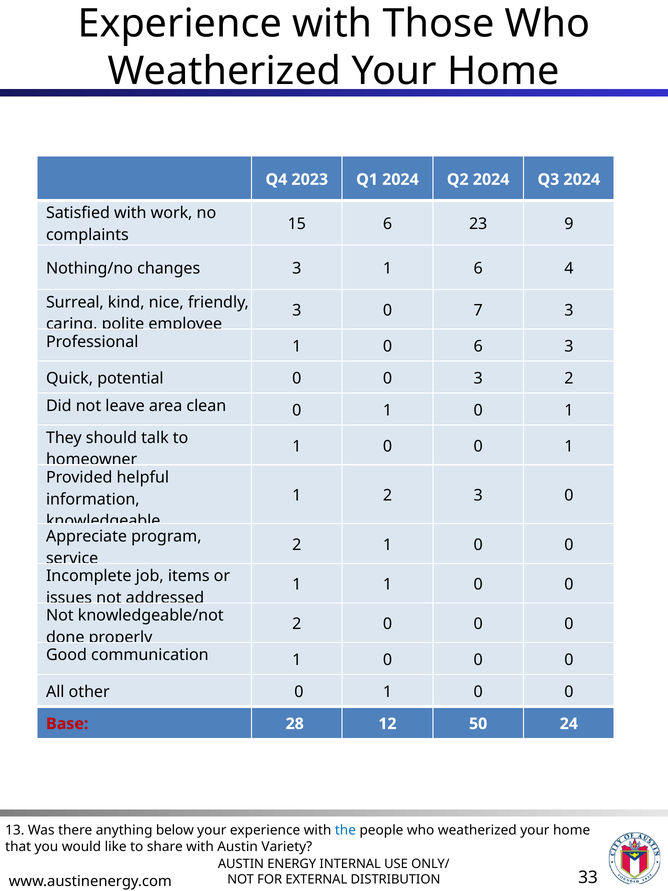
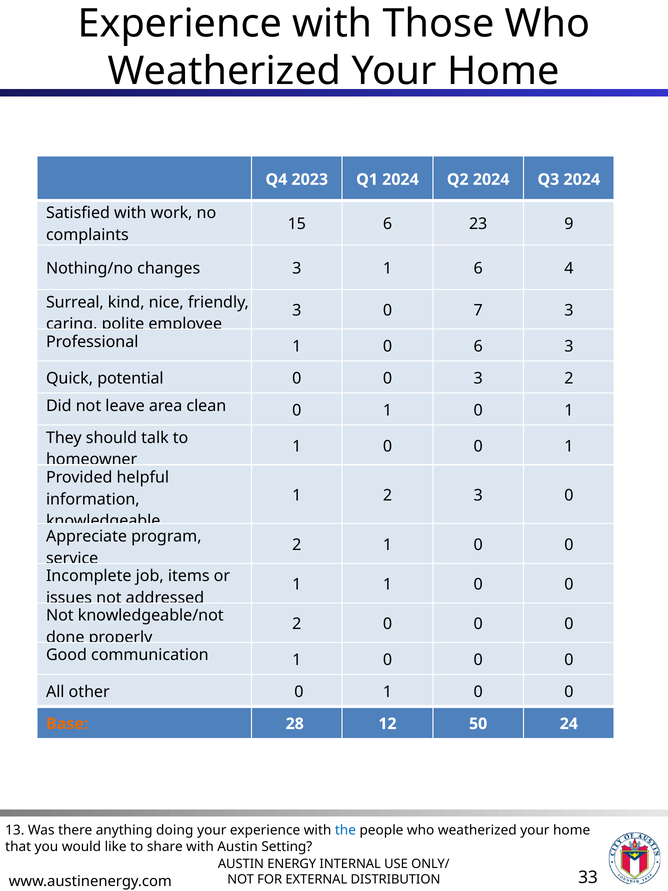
Base colour: red -> orange (67, 724)
below: below -> doing (175, 830)
Variety: Variety -> Setting (287, 846)
